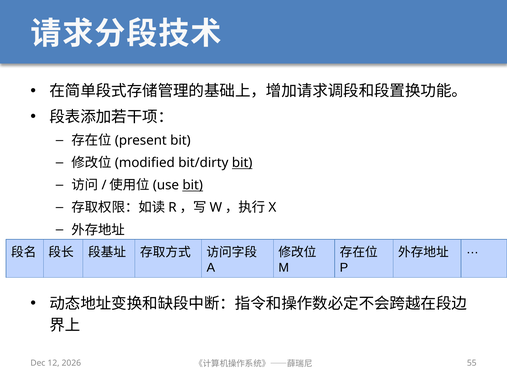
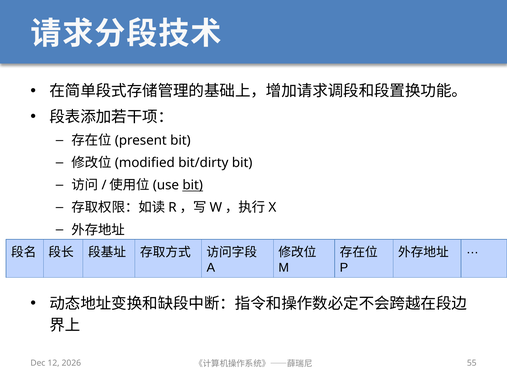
bit underline: present -> none (242, 163)
